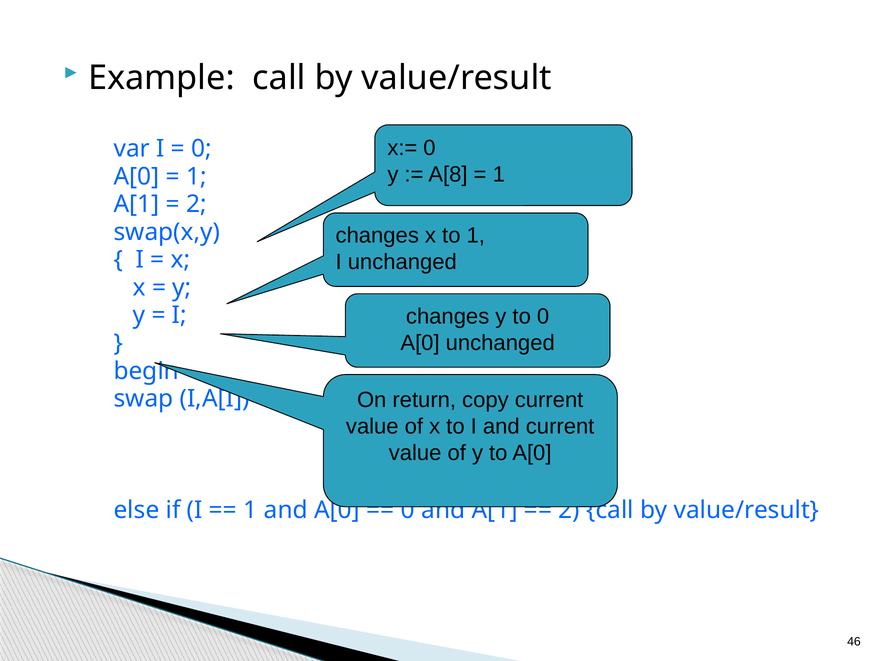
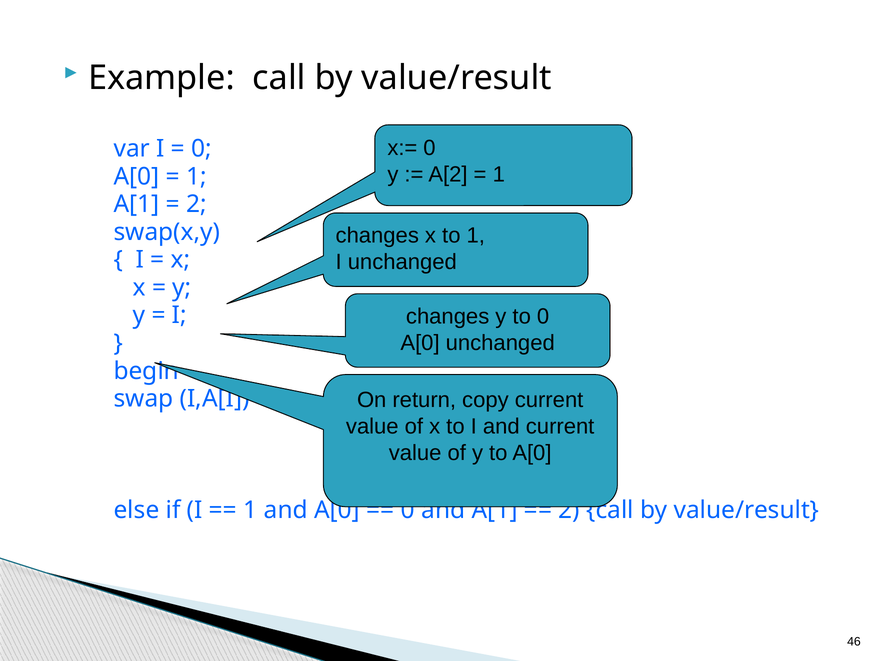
A[8: A[8 -> A[2 (448, 174)
